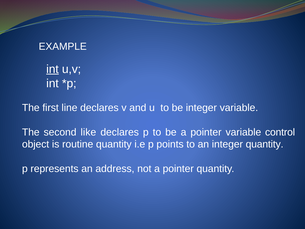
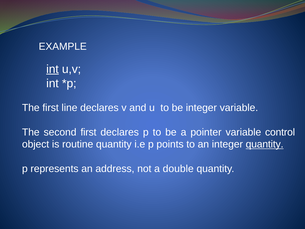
second like: like -> first (88, 132)
quantity underline: none -> present (265, 144)
not a pointer: pointer -> double (178, 169)
